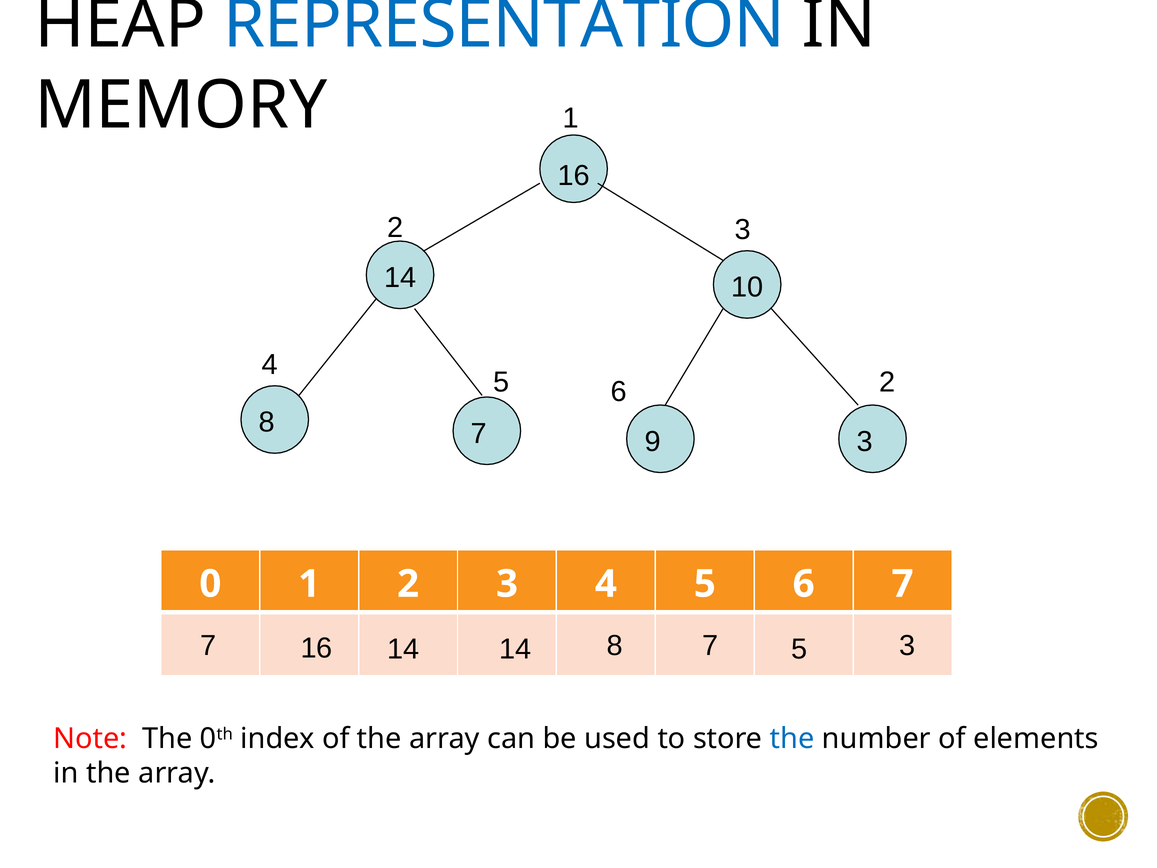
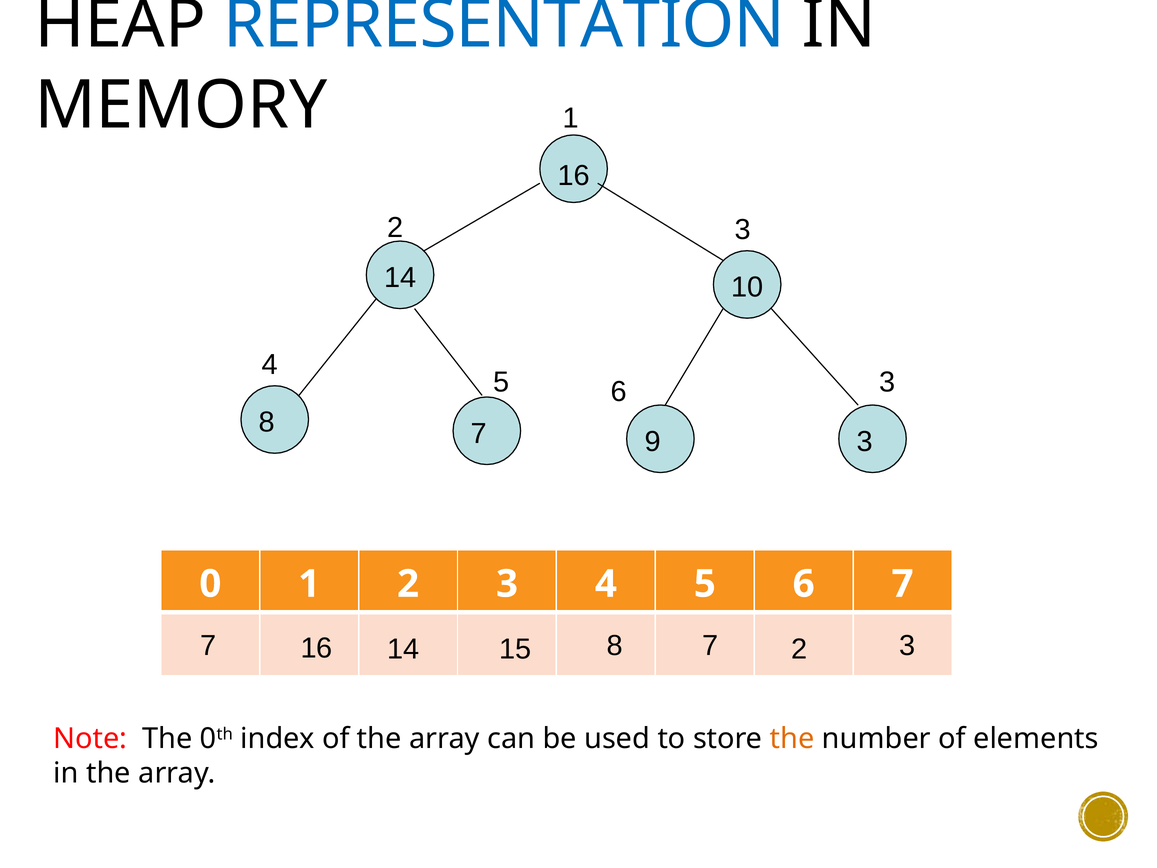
6 2: 2 -> 3 (887, 382)
14 14: 14 -> 15 (515, 649)
7 5: 5 -> 2 (799, 649)
the colour: blue -> orange (792, 738)
